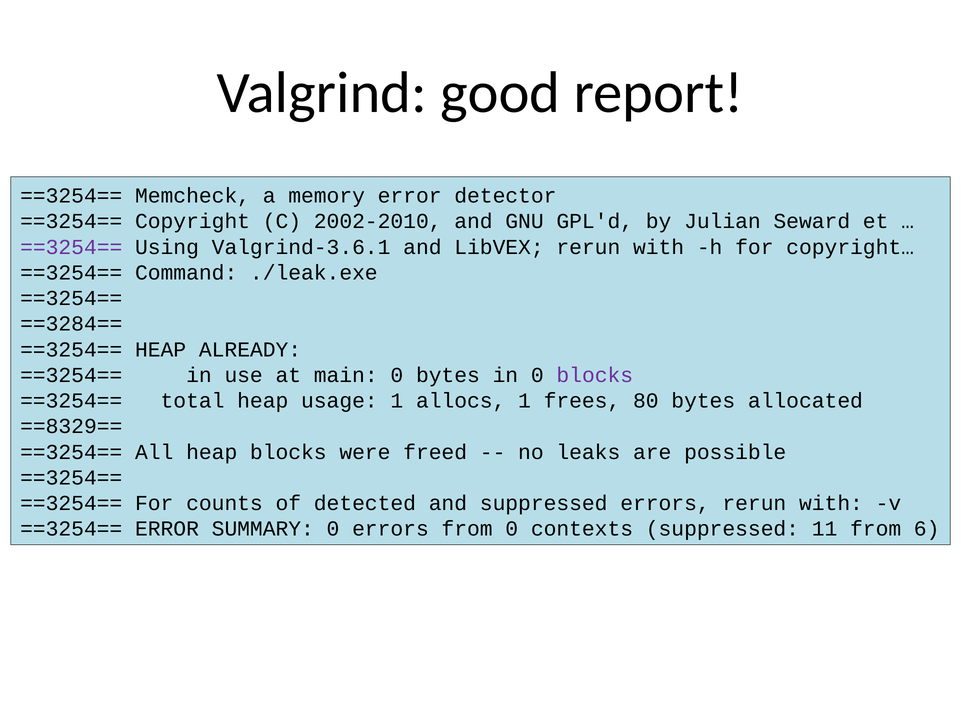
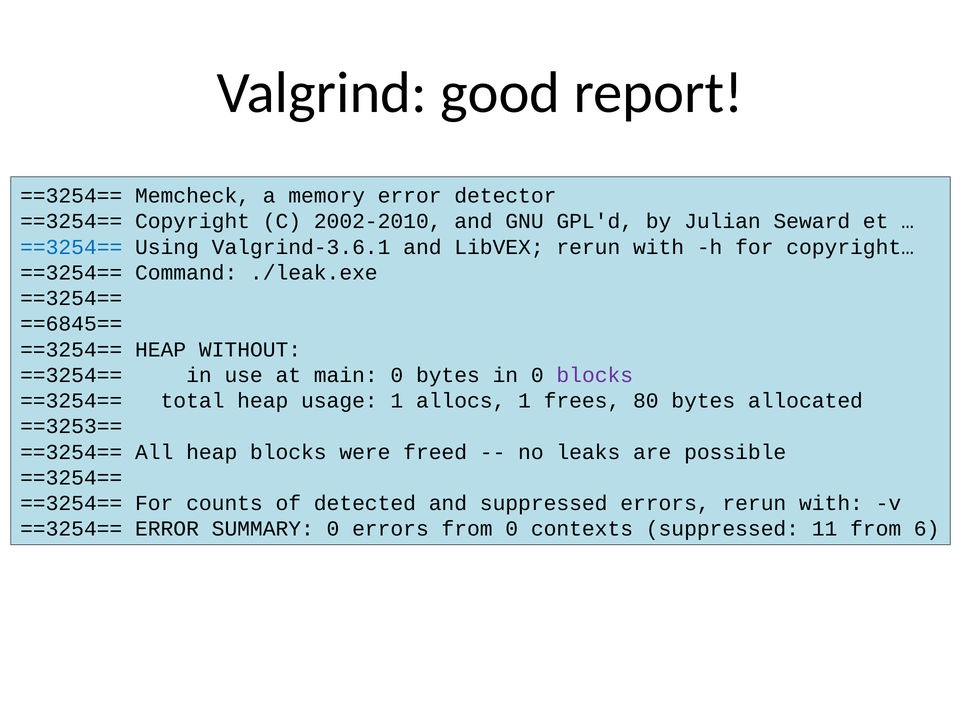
==3254== colour: purple -> blue (71, 247)
==3284==: ==3284== -> ==6845== (71, 324)
ALREADY: ALREADY -> WITHOUT (250, 349)
==8329==: ==8329== -> ==3253== (71, 426)
